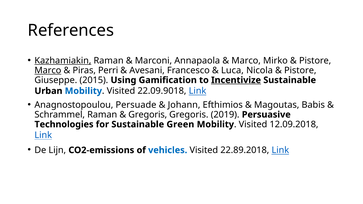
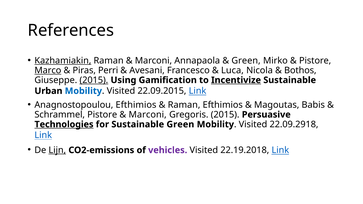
Marco: Marco -> Green (246, 61)
Pistore: Pistore -> Bothos (300, 70)
2015 underline: none -> present (94, 80)
22.09.9018: 22.09.9018 -> 22.09.2015 (162, 91)
Anagnostopoulou Persuade: Persuade -> Efthimios (136, 105)
Johann: Johann -> Raman (184, 105)
Schrammel Raman: Raman -> Pistore (102, 115)
Gregoris: Gregoris -> Marconi (148, 115)
Gregoris 2019: 2019 -> 2015 (225, 115)
Technologies underline: none -> present (64, 124)
12.09.2018: 12.09.2018 -> 22.09.2918 (294, 124)
Lijn underline: none -> present (57, 150)
vehicles colour: blue -> purple (168, 150)
22.89.2018: 22.89.2018 -> 22.19.2018 (245, 150)
